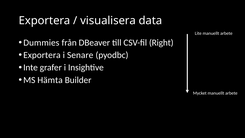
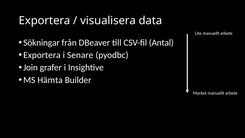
Dummies: Dummies -> Sökningar (41, 43)
Right: Right -> Antal (161, 43)
Inte: Inte -> Join (31, 67)
